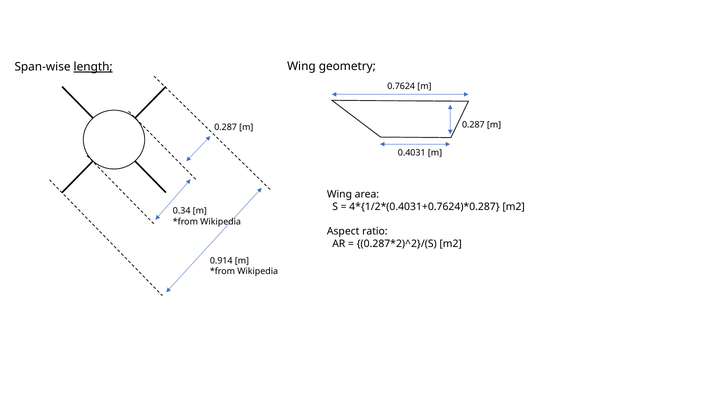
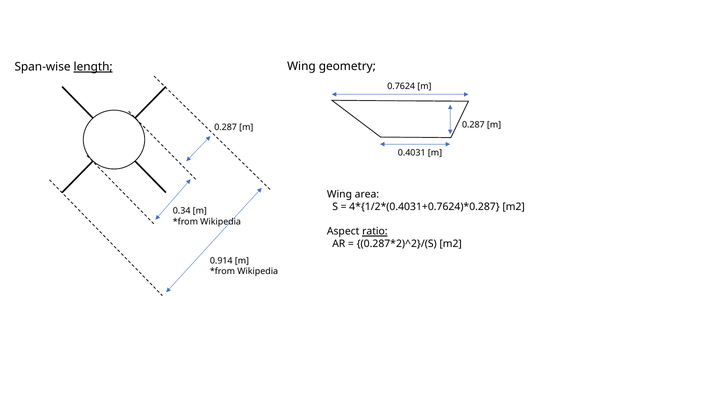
ratio underline: none -> present (375, 231)
